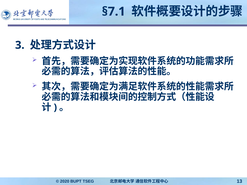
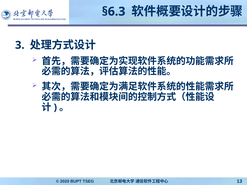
§7.1: §7.1 -> §6.3 (114, 12)
